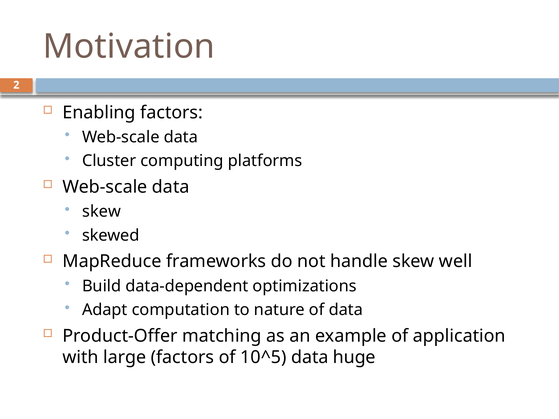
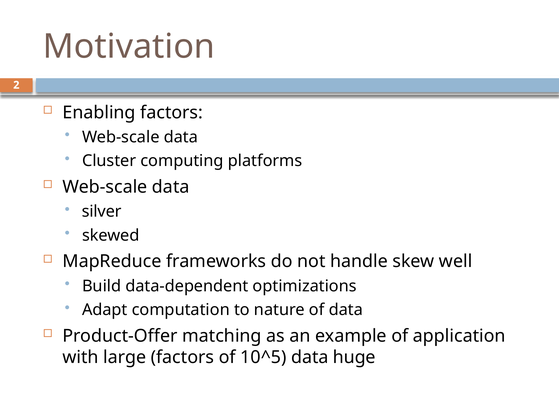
skew: skew -> silver (102, 212)
